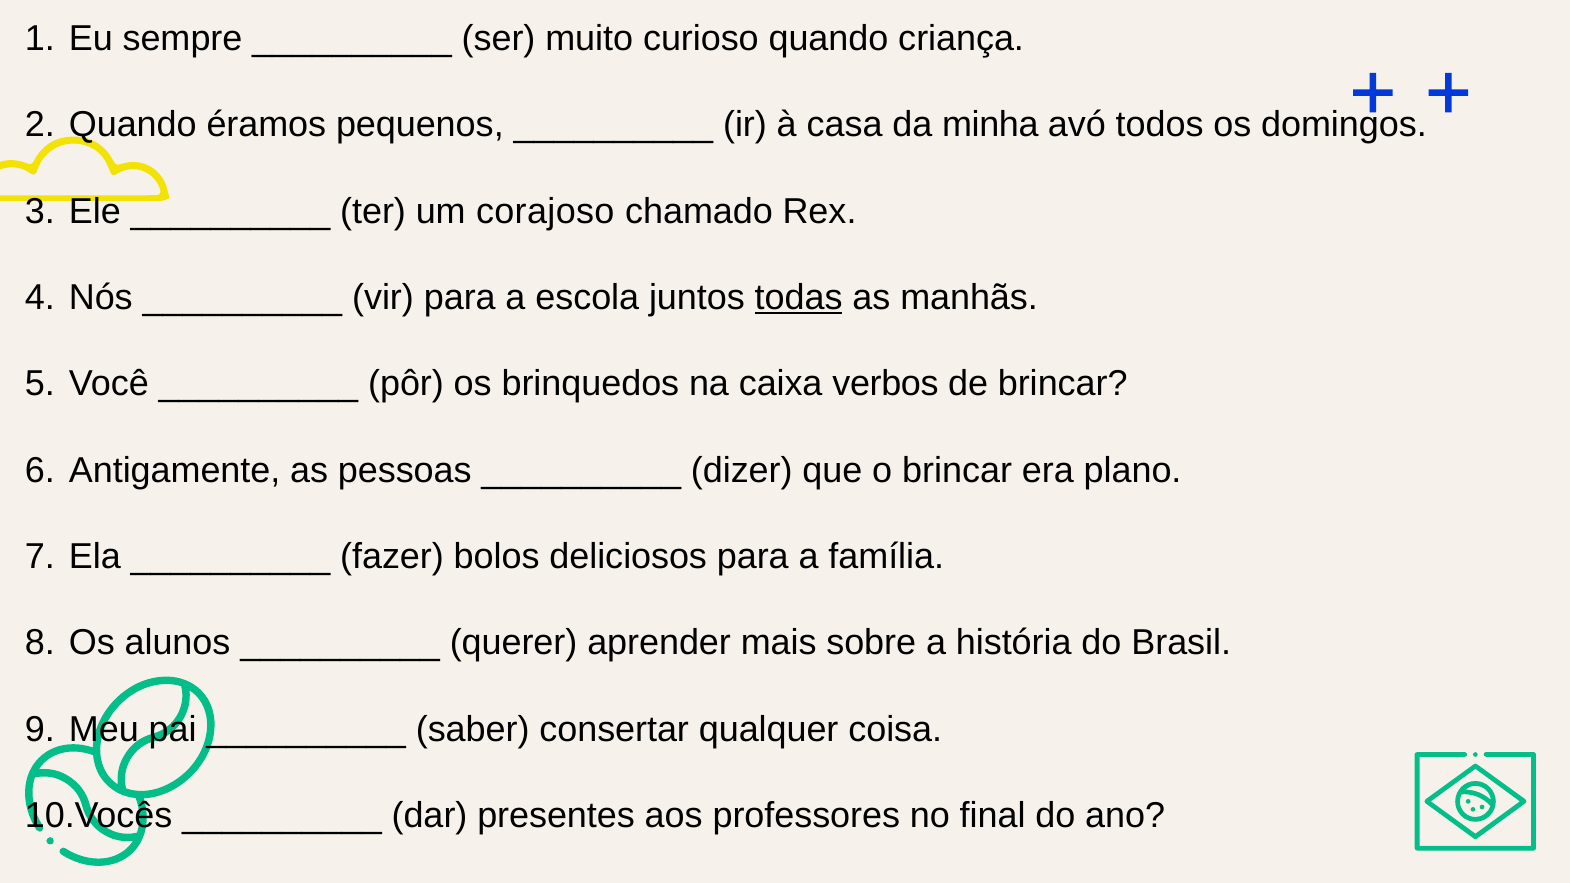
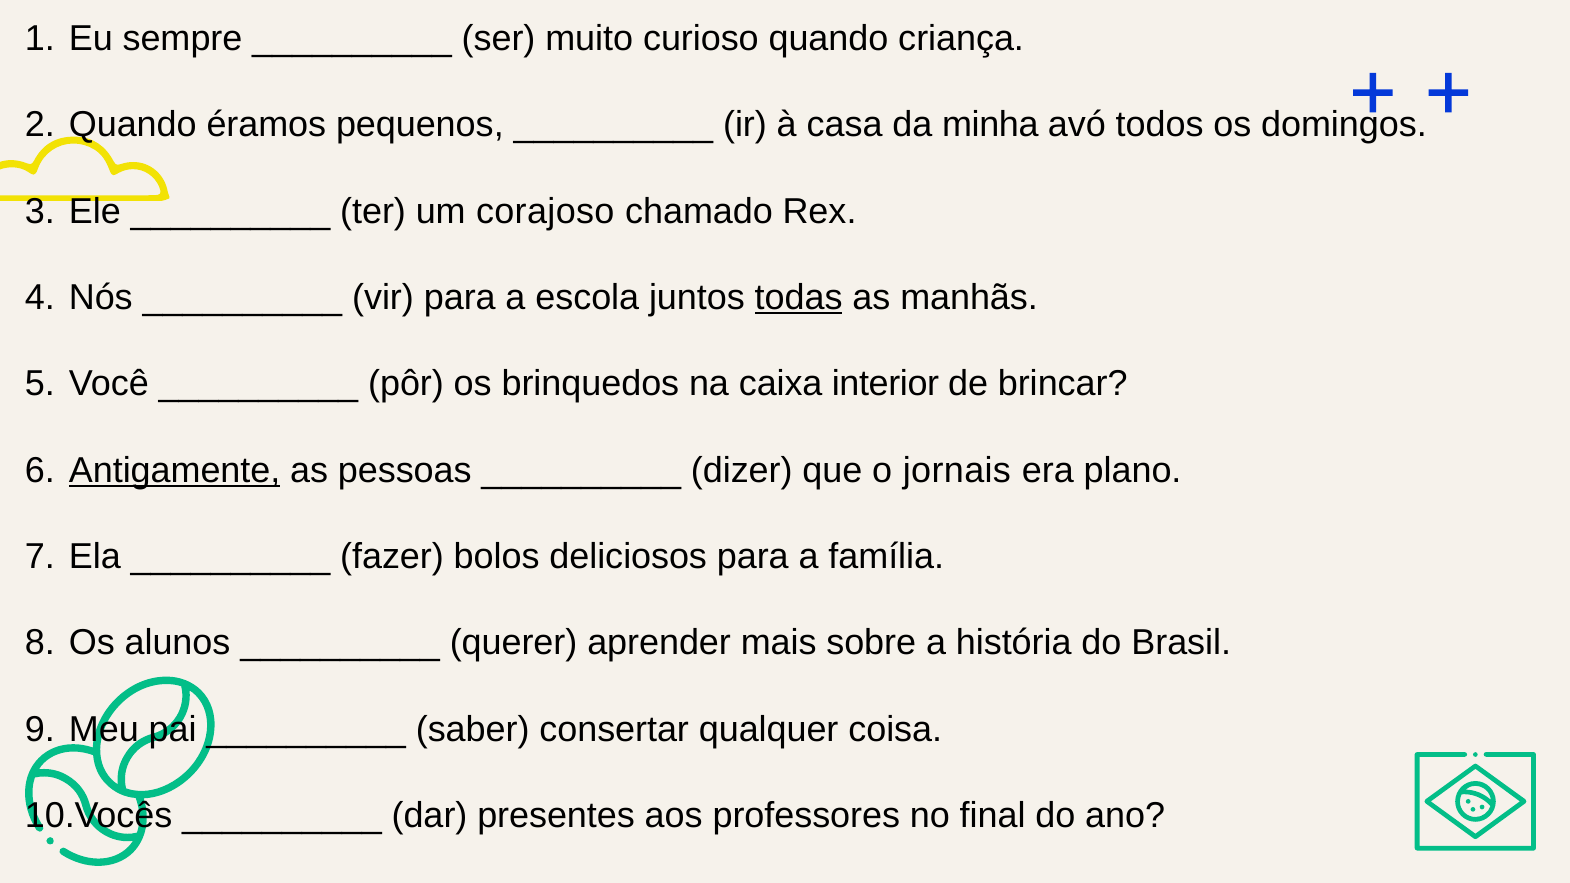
verbos: verbos -> interior (885, 384)
Antigamente underline: none -> present (175, 470)
o brincar: brincar -> jornais (957, 470)
